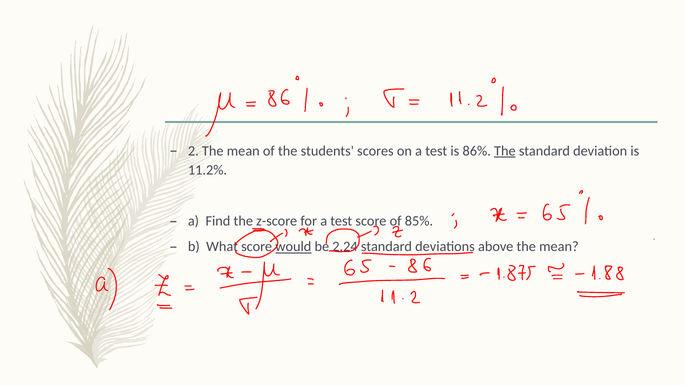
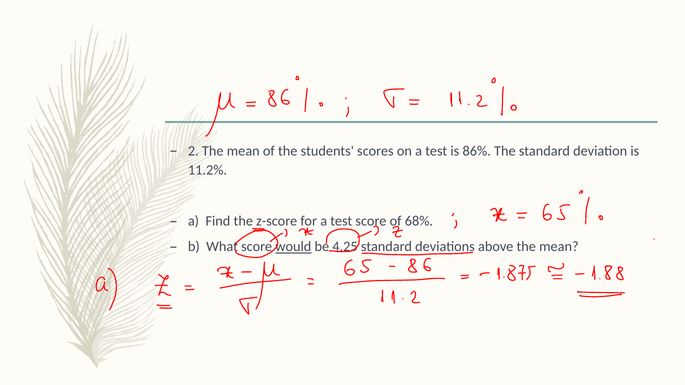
The underline: present -> none (505, 151)
85%: 85% -> 68% (419, 221)
2.24: 2.24 -> 4.25 (345, 247)
